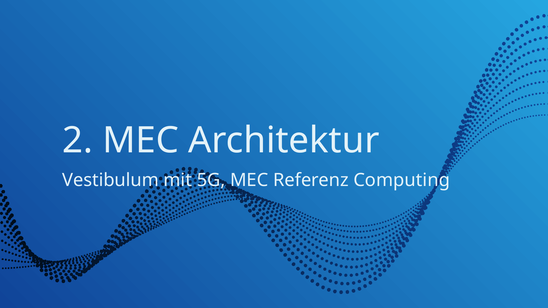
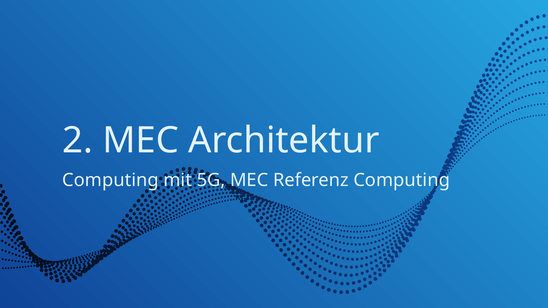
Vestibulum: Vestibulum -> Computing (110, 180)
